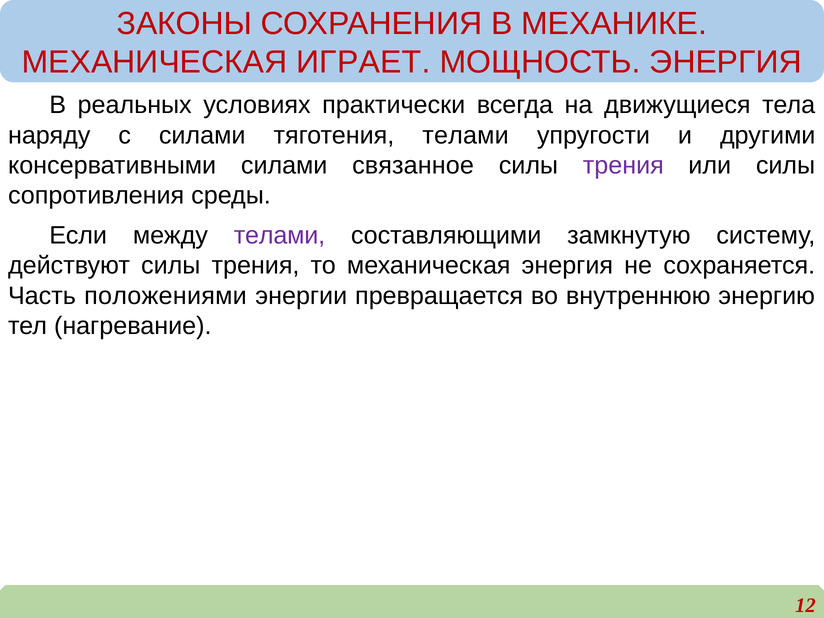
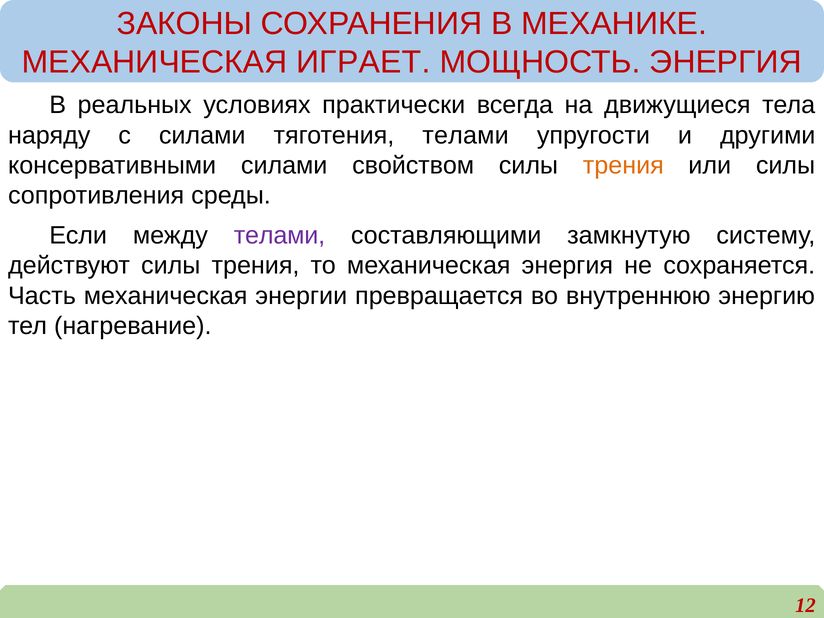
связанное: связанное -> свойством (413, 165)
трения colour: purple -> orange (623, 165)
Часть положениями: положениями -> механическая (166, 296)
